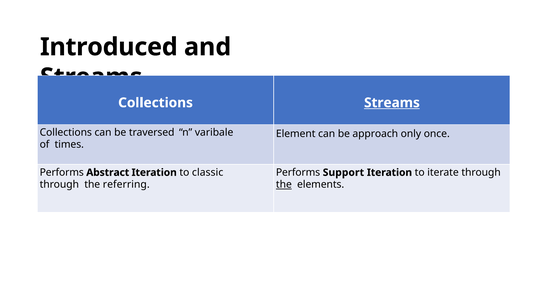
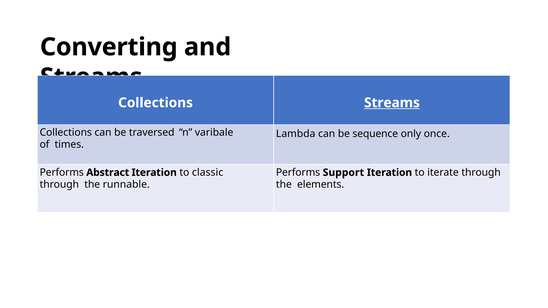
Introduced: Introduced -> Converting (109, 47)
Element: Element -> Lambda (296, 134)
approach: approach -> sequence (375, 134)
referring: referring -> runnable (126, 185)
the underline: present -> none (284, 185)
